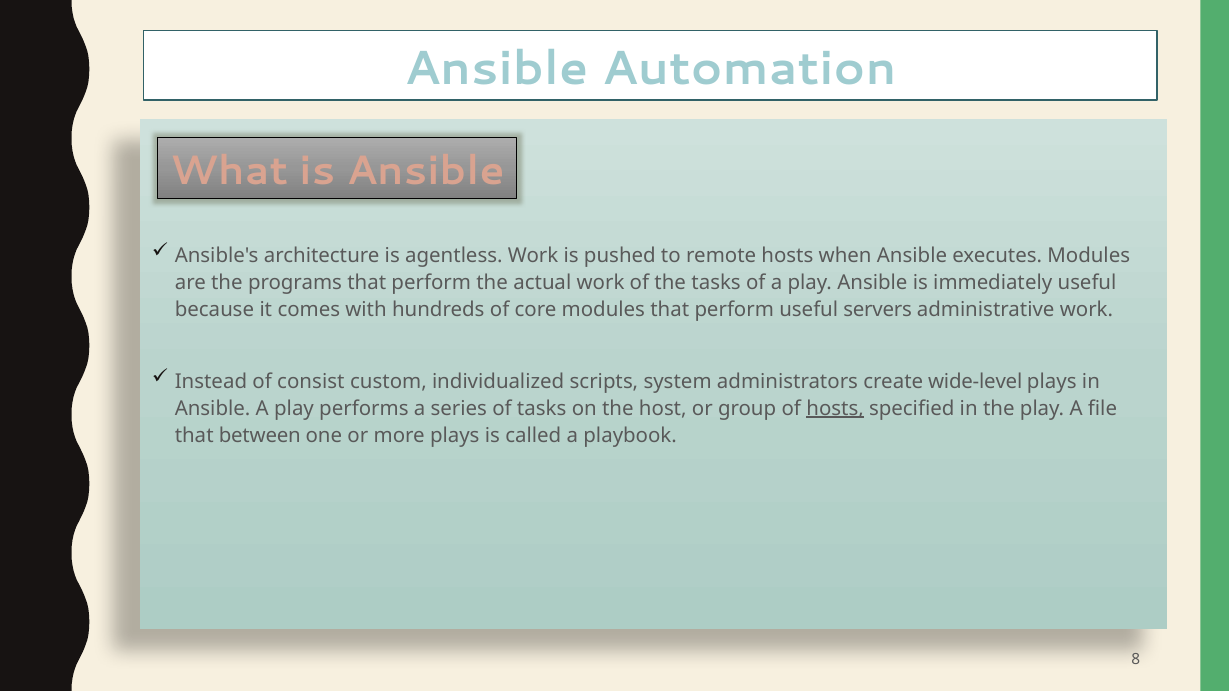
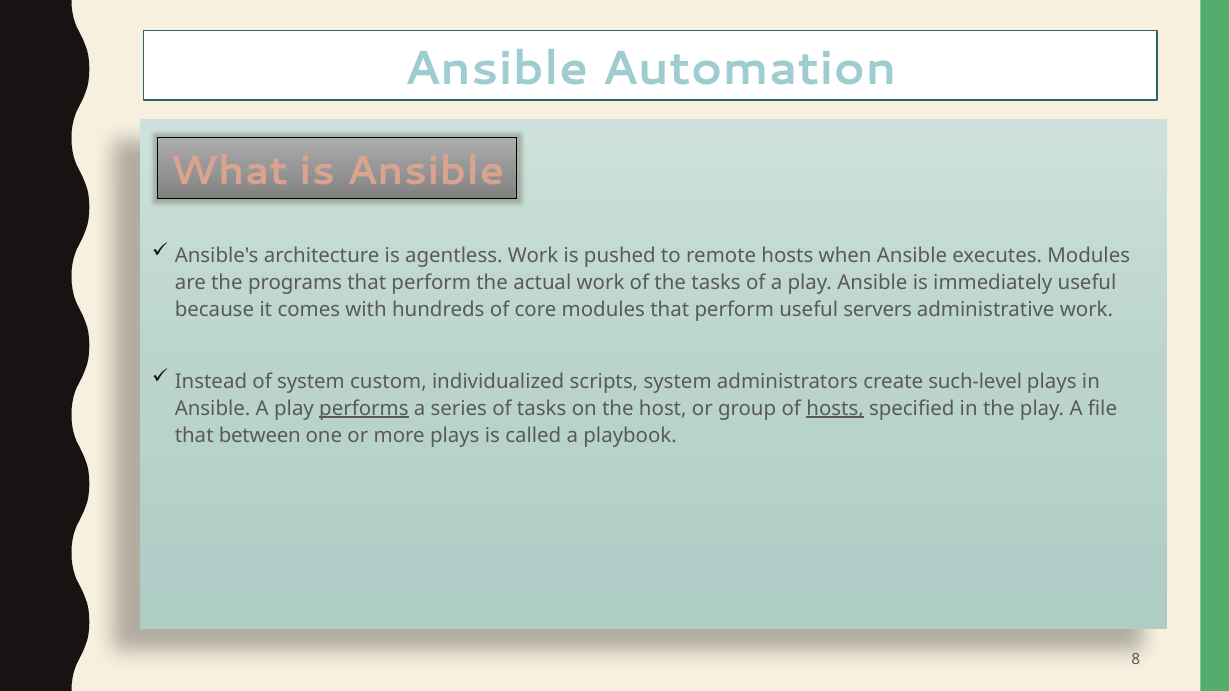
of consist: consist -> system (311, 381)
wide-level: wide-level -> such-level (975, 381)
performs underline: none -> present (364, 408)
